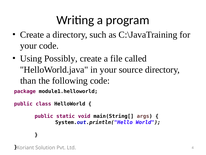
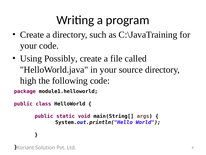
than: than -> high (28, 80)
